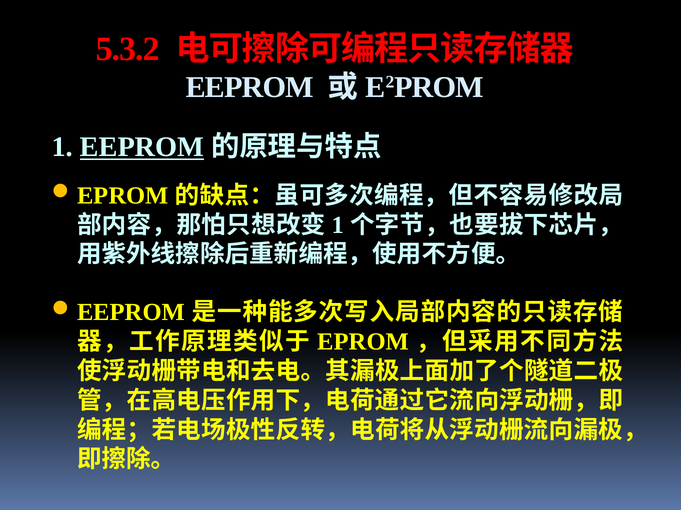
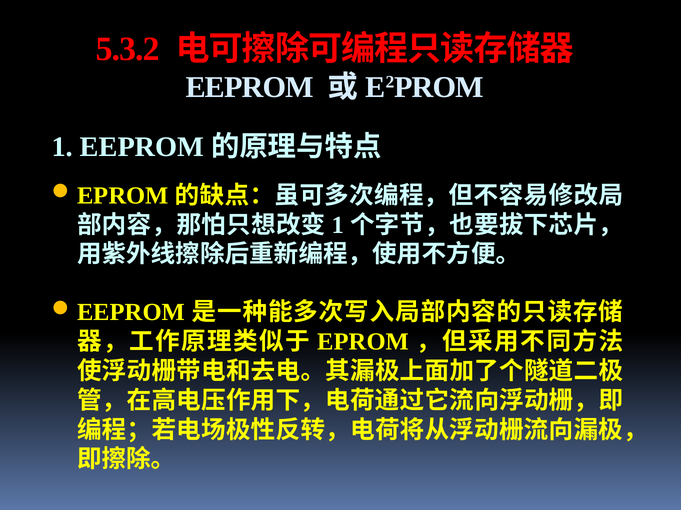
EEPROM underline: present -> none (142, 147)
